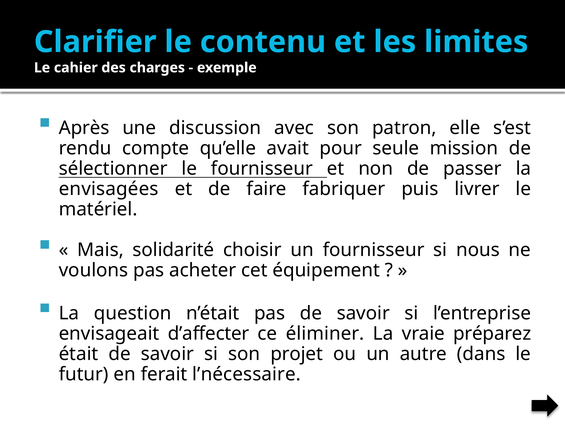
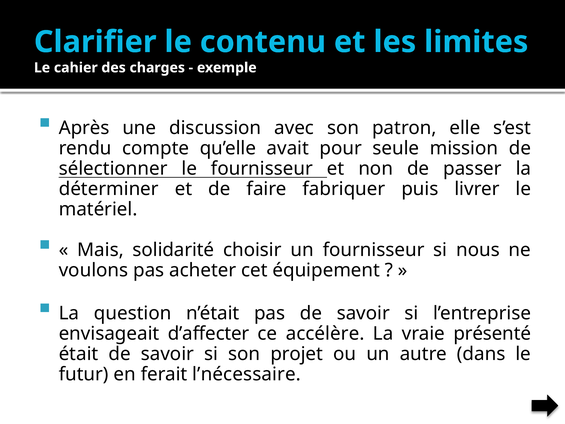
envisagées: envisagées -> déterminer (109, 189)
éliminer: éliminer -> accélère (325, 334)
préparez: préparez -> présenté (492, 334)
